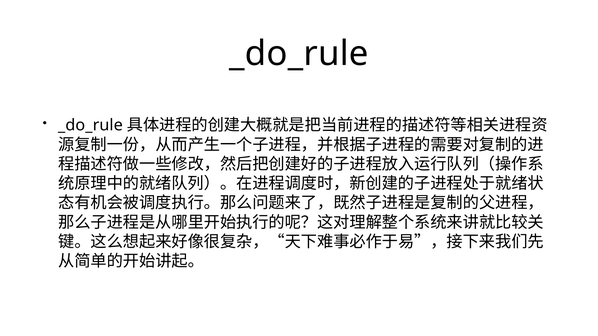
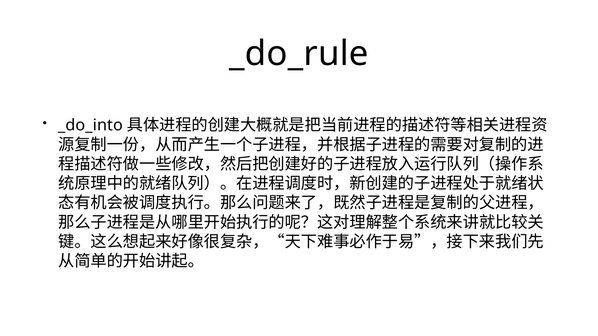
_do_rule: _do_rule -> _do_into (91, 125)
